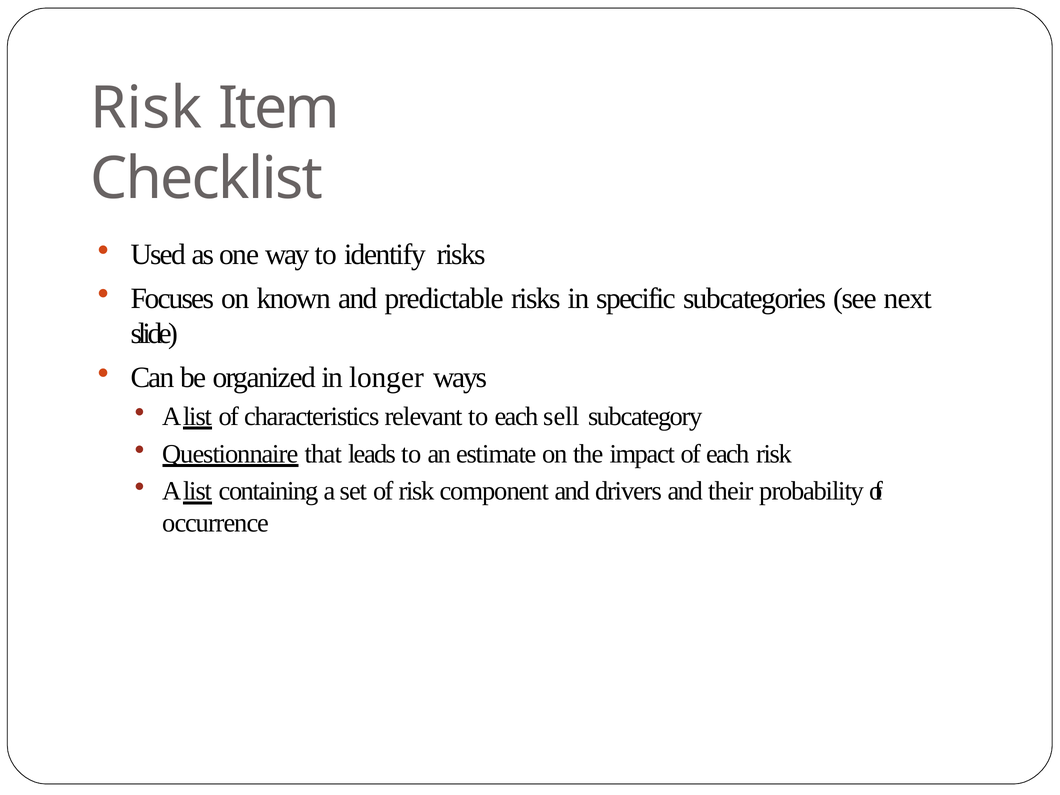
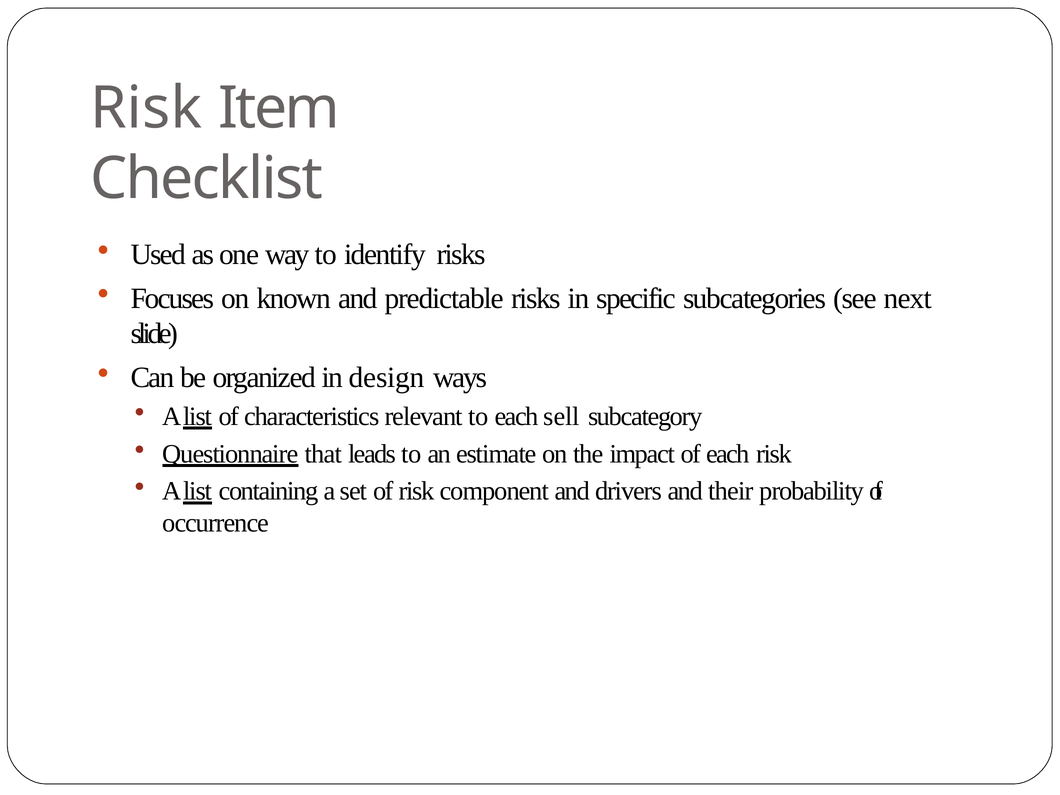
longer: longer -> design (387, 378)
